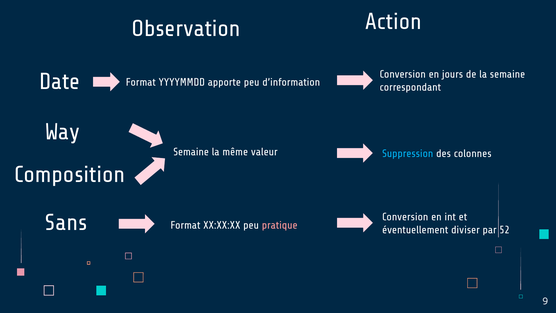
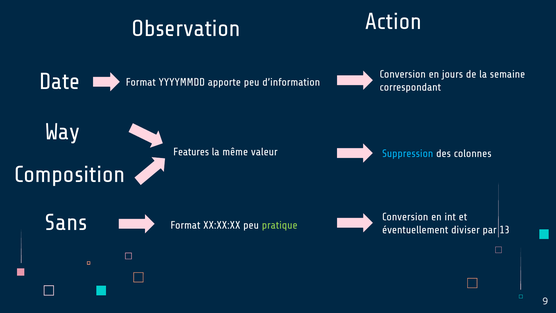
Semaine: Semaine -> Features (191, 152)
pratique colour: pink -> light green (280, 225)
52: 52 -> 13 (505, 230)
